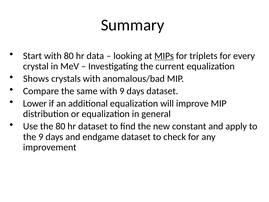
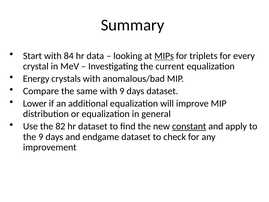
with 80: 80 -> 84 (69, 56)
Shows: Shows -> Energy (36, 79)
the 80: 80 -> 82 (60, 126)
constant underline: none -> present (189, 126)
